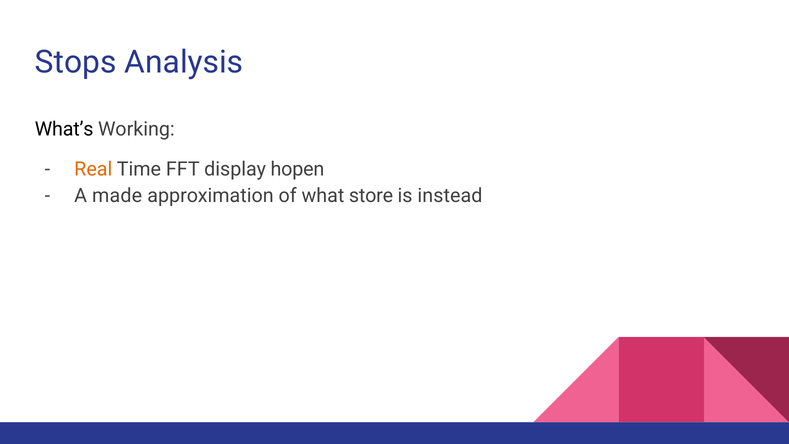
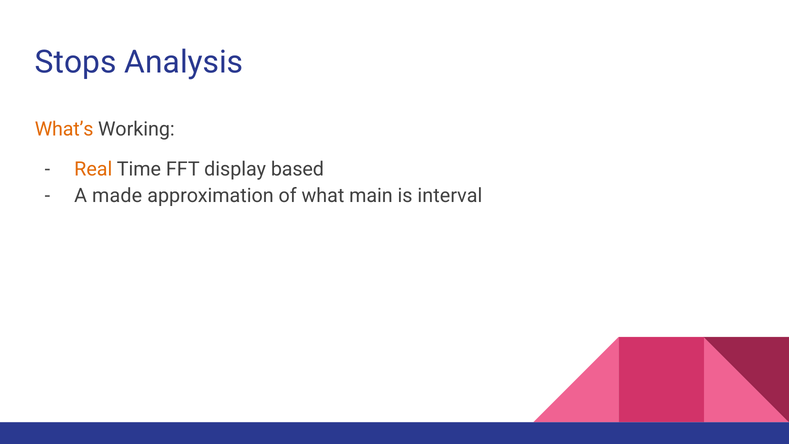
What’s colour: black -> orange (64, 129)
hopen: hopen -> based (297, 169)
store: store -> main (371, 196)
instead: instead -> interval (450, 196)
